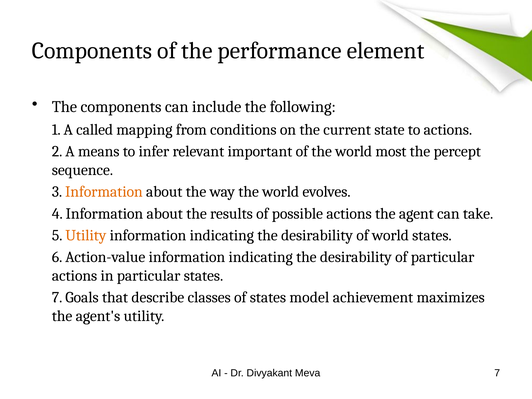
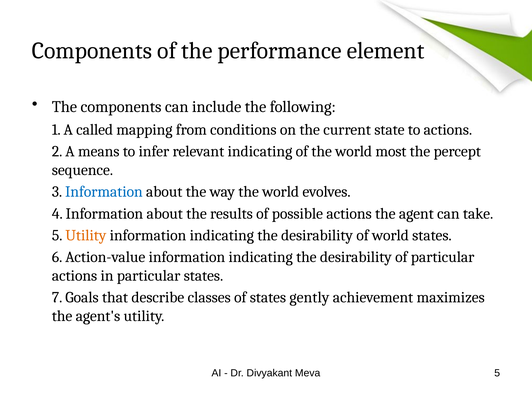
relevant important: important -> indicating (260, 152)
Information colour: orange -> blue (104, 192)
model: model -> gently (309, 297)
Meva 7: 7 -> 5 (497, 373)
